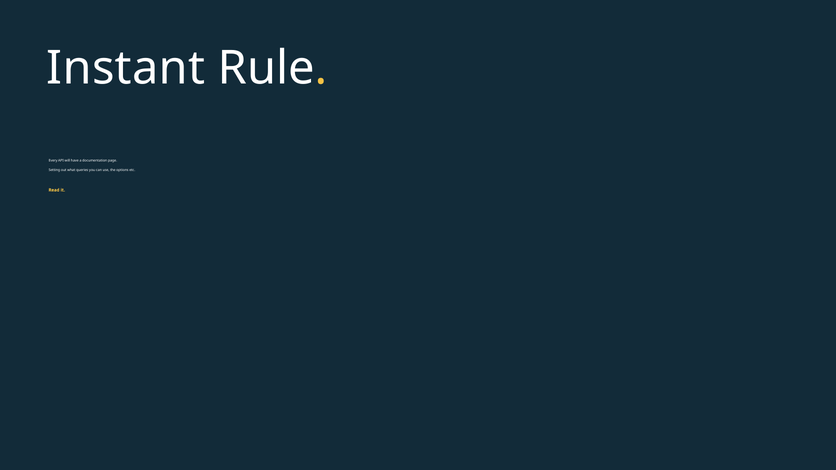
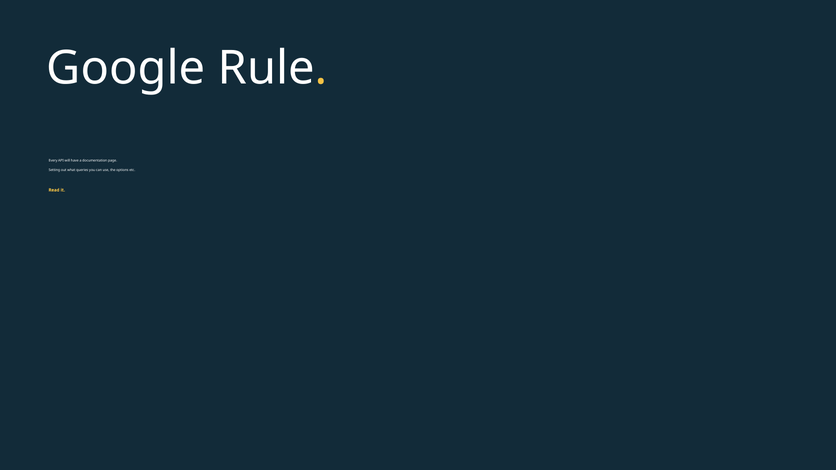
Instant: Instant -> Google (126, 68)
